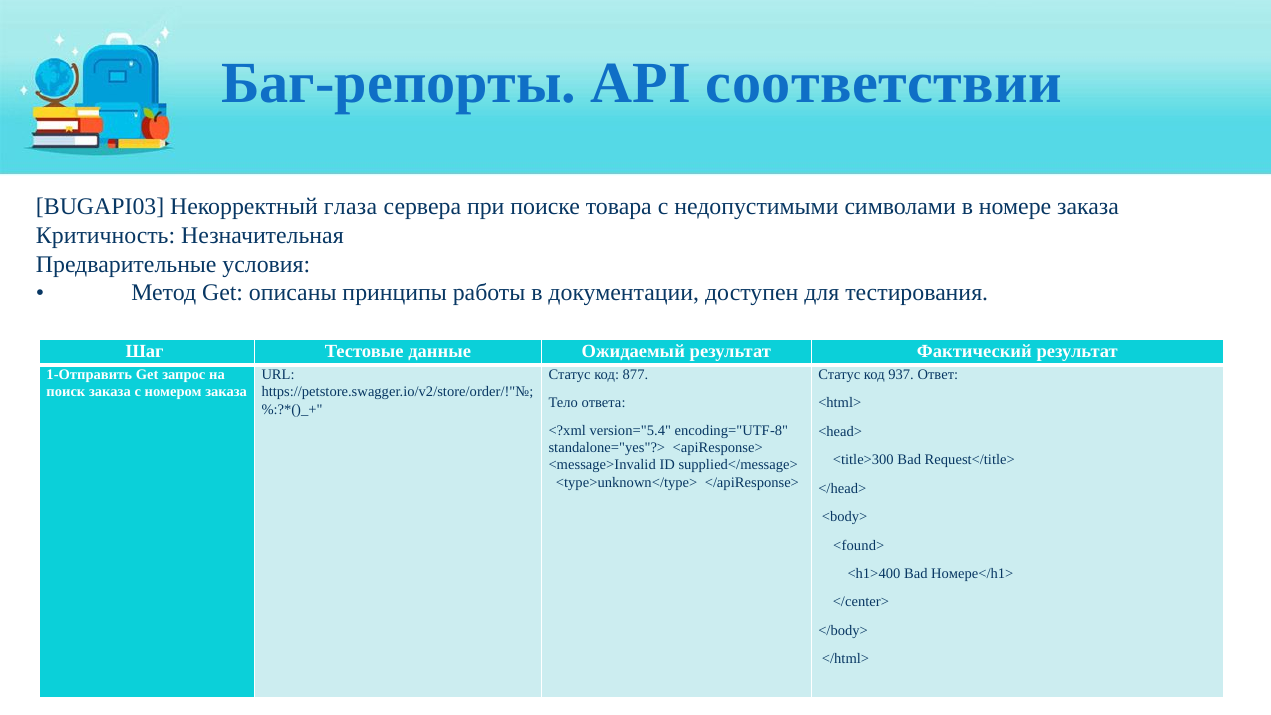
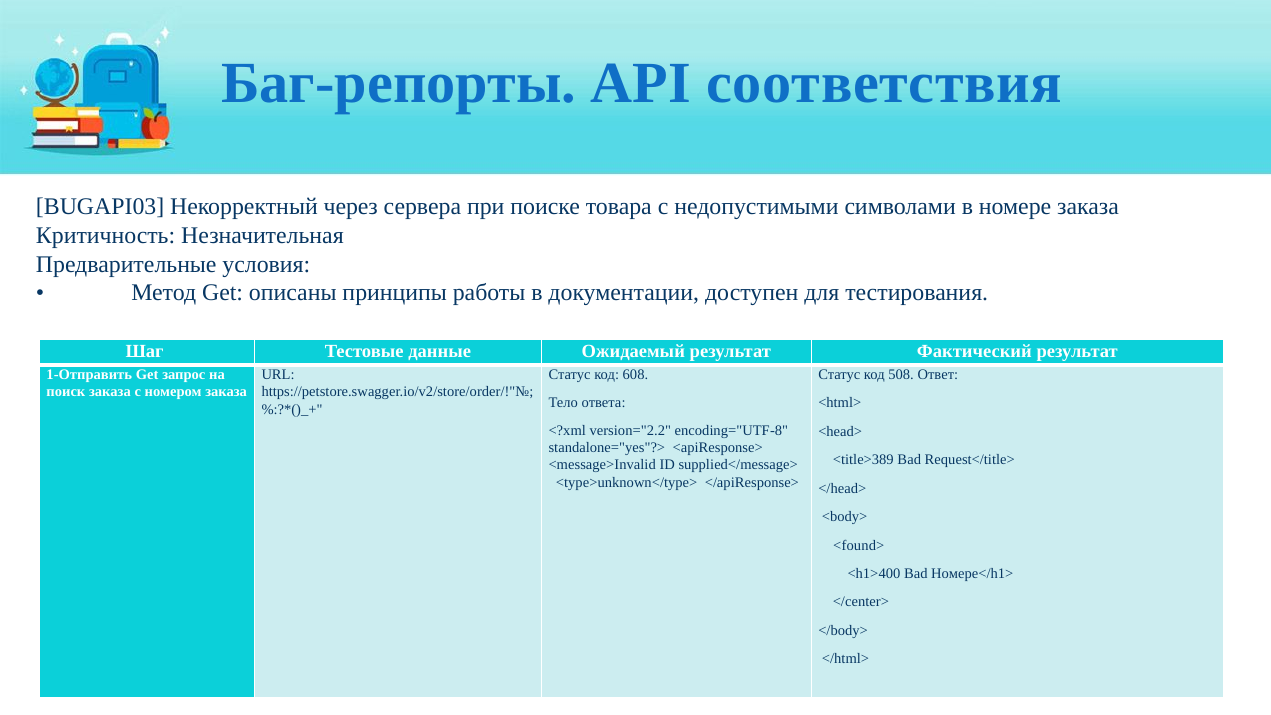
соответствии: соответствии -> соответствия (884, 83)
глаза: глаза -> через (351, 207)
877: 877 -> 608 (635, 375)
937: 937 -> 508 (901, 375)
version="5.4: version="5.4 -> version="2.2 (630, 430)
<title>300: <title>300 -> <title>389 (863, 460)
